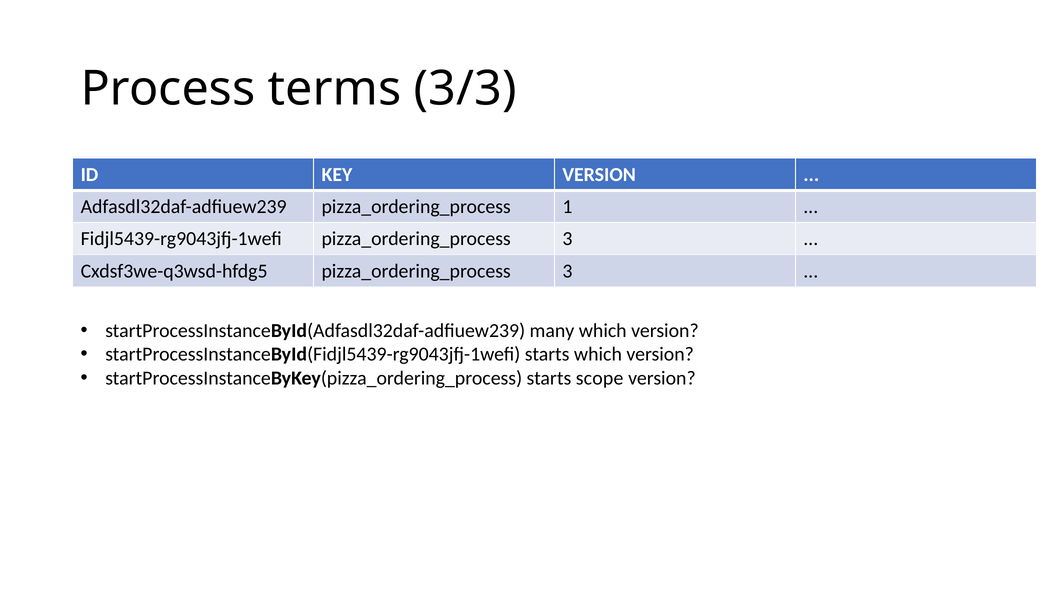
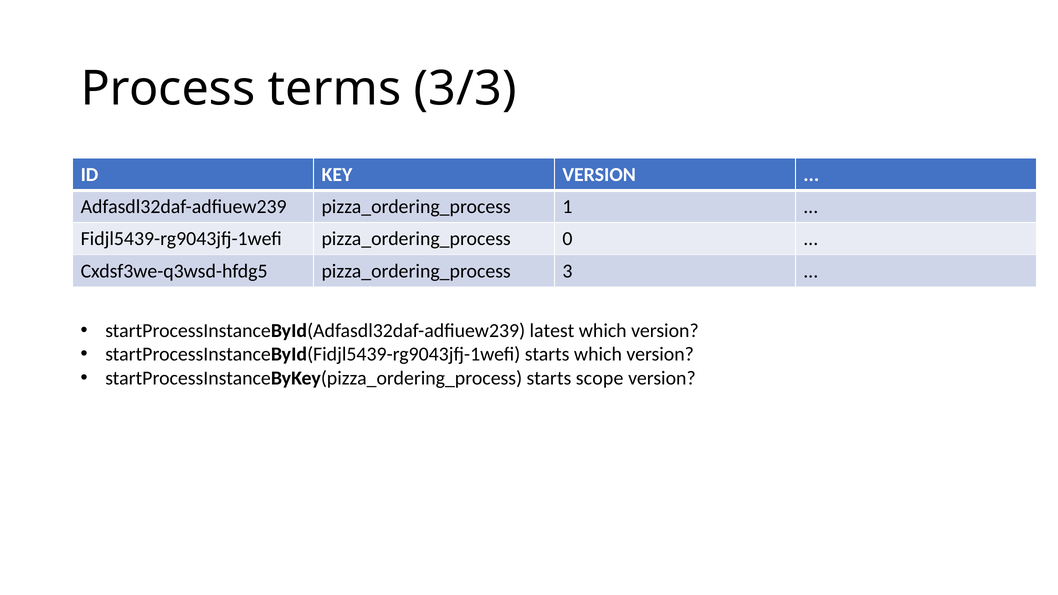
3: 3 -> 0 (567, 239)
many: many -> latest (552, 331)
